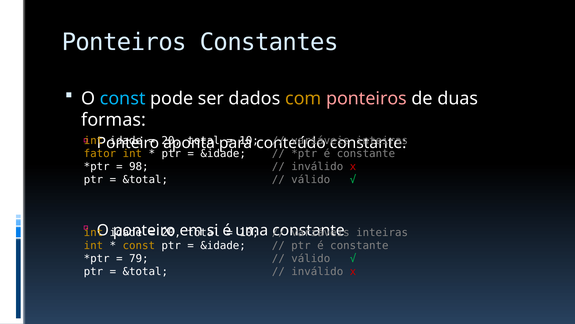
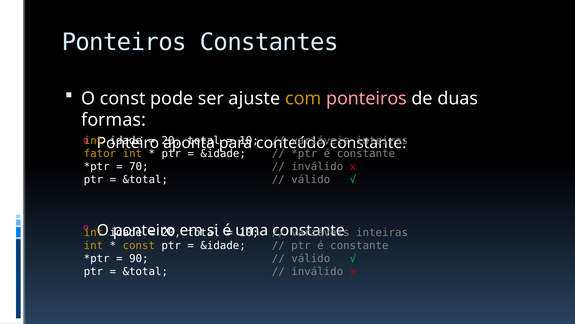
const colour: light blue -> white (123, 98)
dados: dados -> ajuste (254, 98)
98: 98 -> 70 (139, 166)
79: 79 -> 90 (139, 258)
